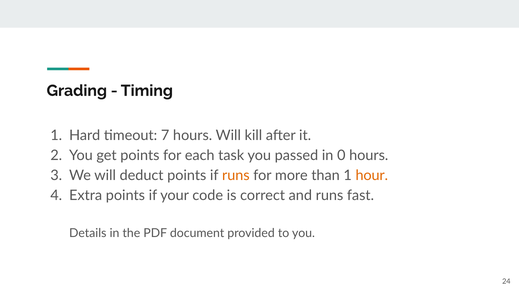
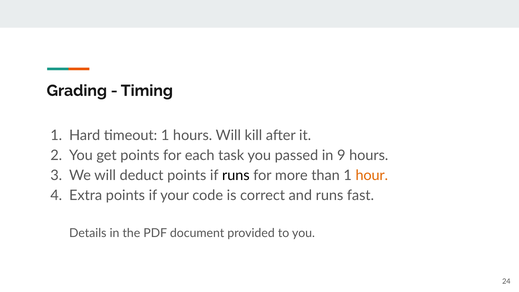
timeout 7: 7 -> 1 (165, 135)
0: 0 -> 9 (341, 155)
runs colour: orange -> black (236, 175)
